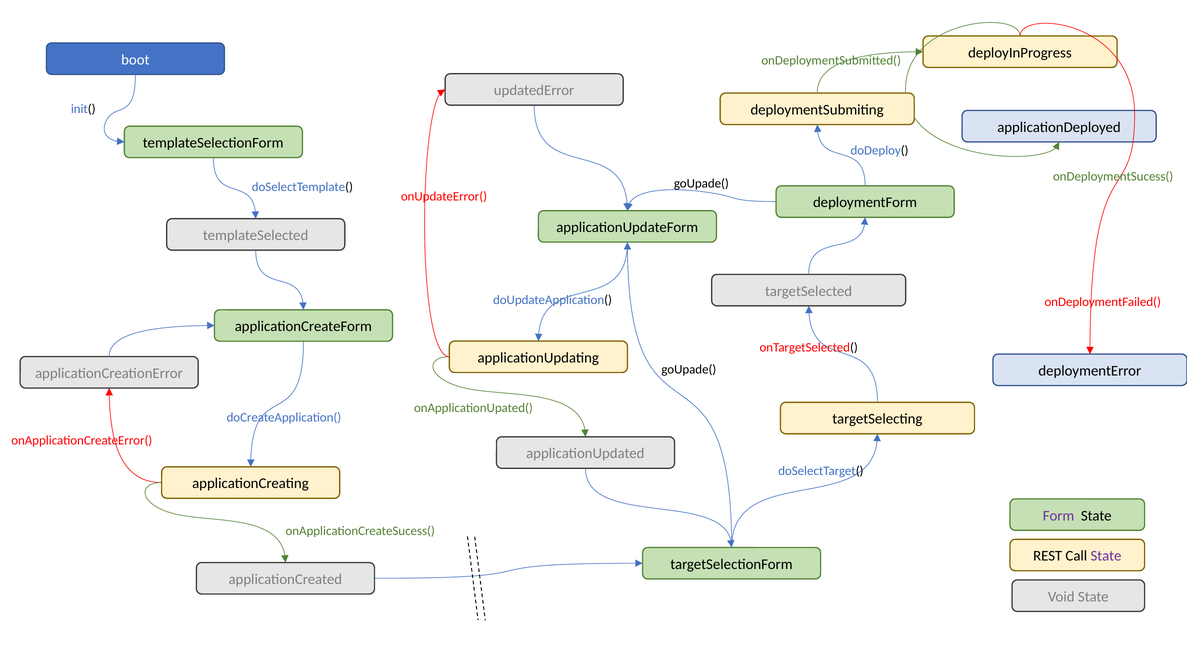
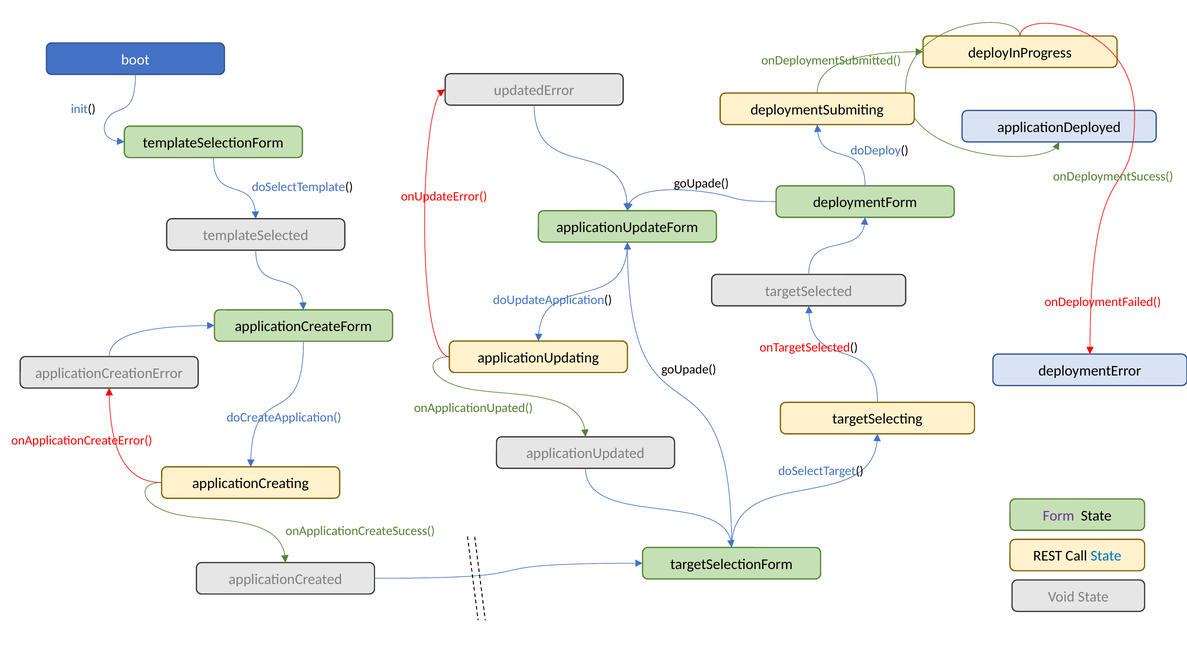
State colour: purple -> blue (1106, 557)
